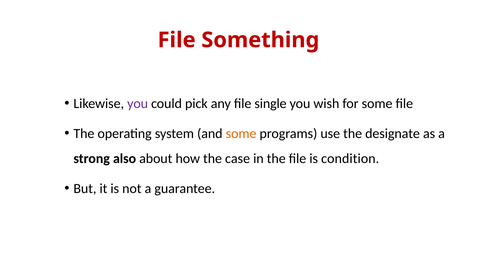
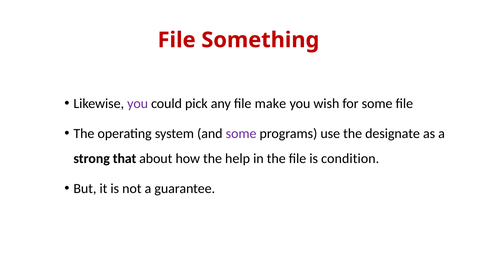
single: single -> make (270, 104)
some colour: orange -> purple (241, 134)
also: also -> that (125, 159)
case: case -> help (238, 159)
